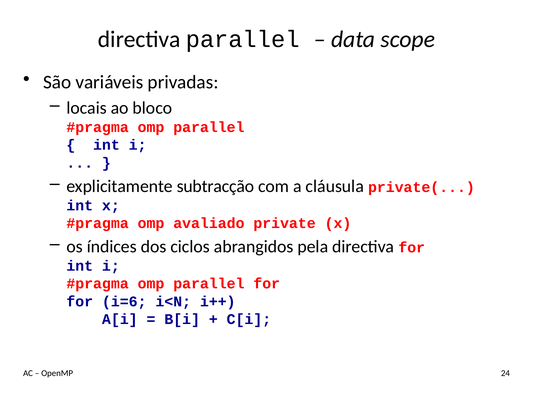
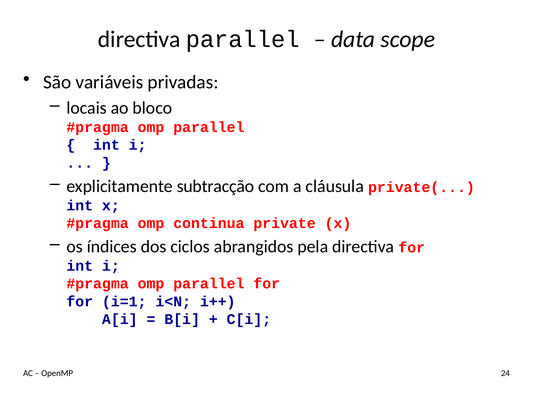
avaliado: avaliado -> continua (209, 223)
i=6: i=6 -> i=1 (124, 301)
